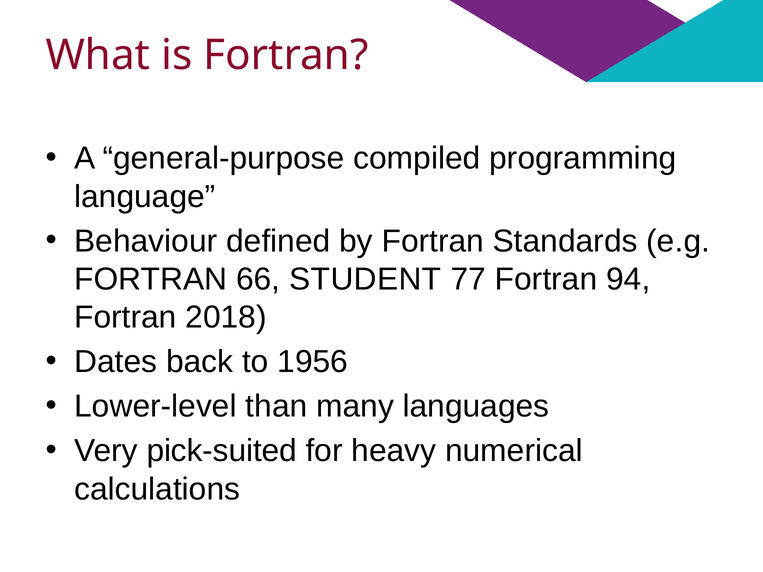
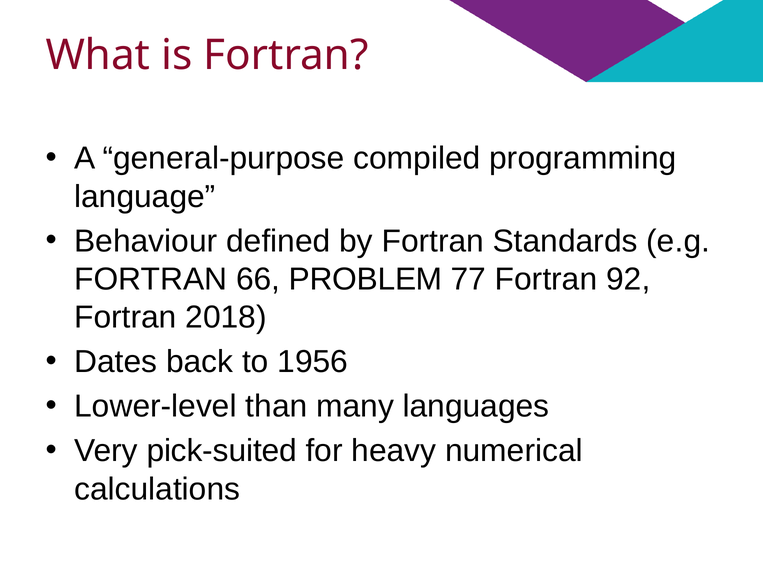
STUDENT: STUDENT -> PROBLEM (366, 279)
94: 94 -> 92 (628, 279)
